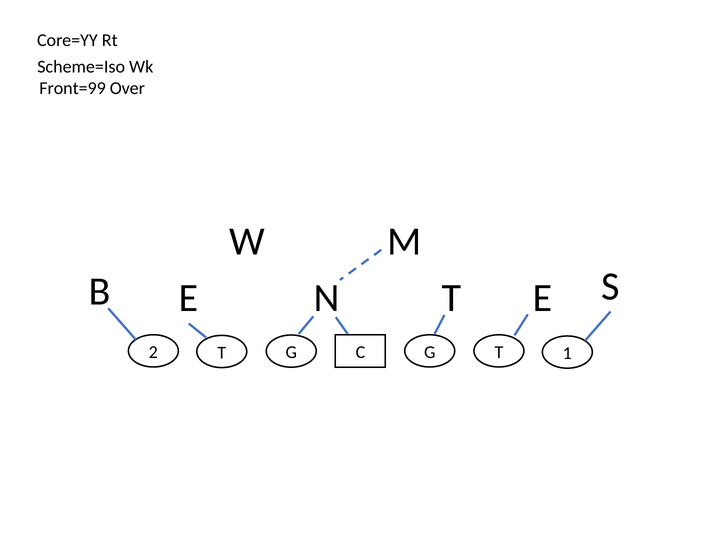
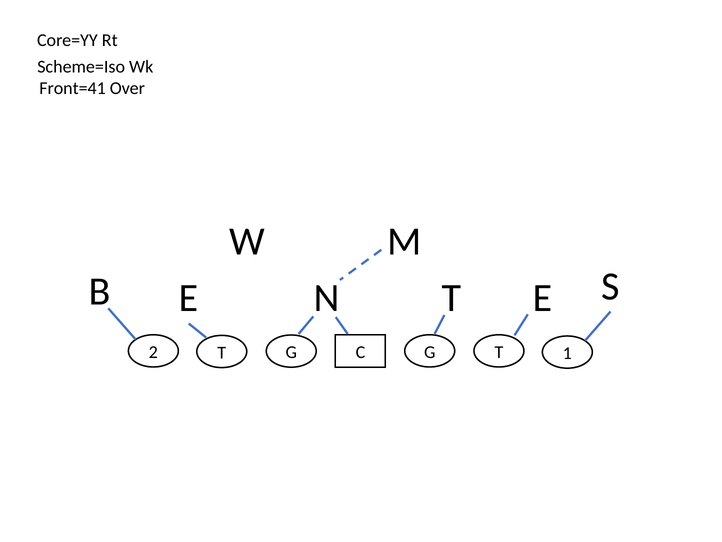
Front=99: Front=99 -> Front=41 (73, 88)
